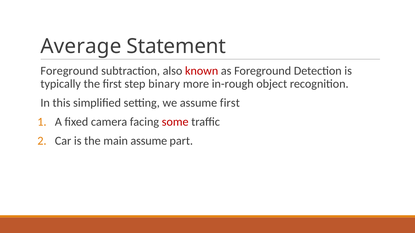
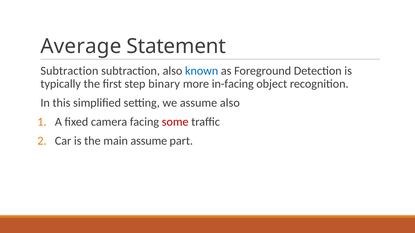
Foreground: Foreground -> Subtraction (69, 71)
known colour: red -> blue (202, 71)
in-rough: in-rough -> in-facing (233, 84)
assume first: first -> also (230, 103)
